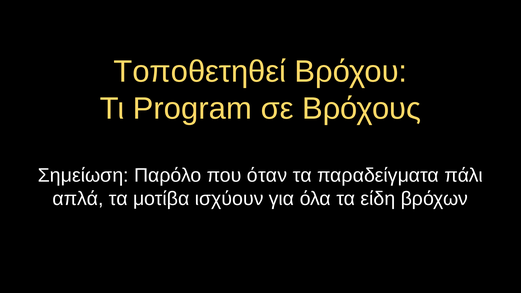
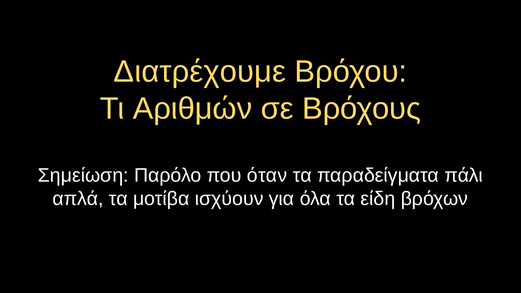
Τοποθετηθεί: Τοποθετηθεί -> Διατρέχουμε (200, 72)
Program: Program -> Αριθμών (193, 109)
